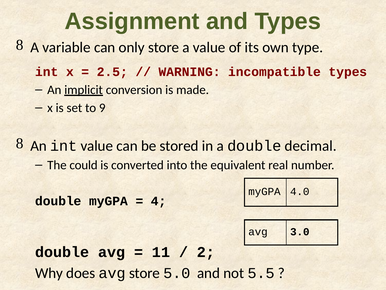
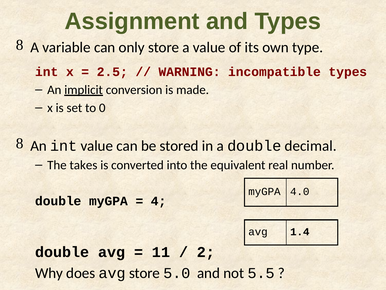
9: 9 -> 0 (102, 108)
could: could -> takes (83, 165)
3.0: 3.0 -> 1.4 (300, 231)
